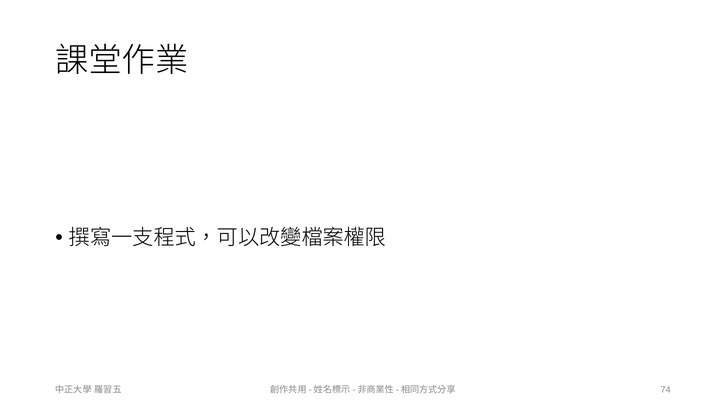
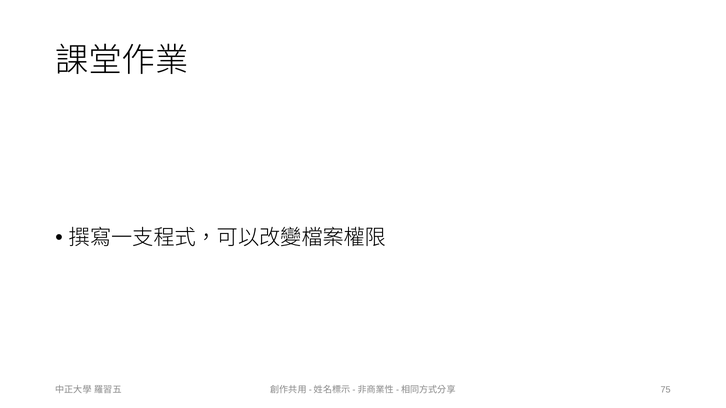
74: 74 -> 75 (666, 390)
